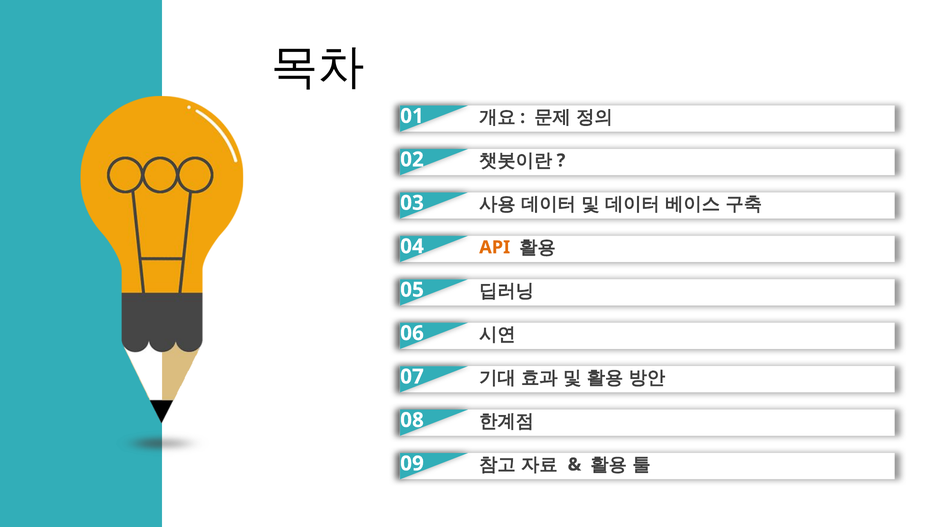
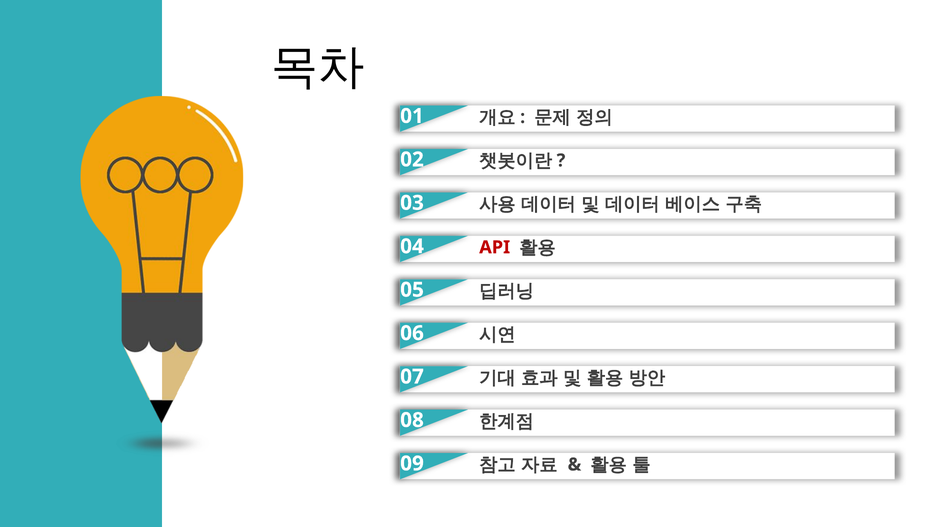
API colour: orange -> red (495, 247)
